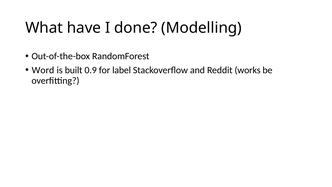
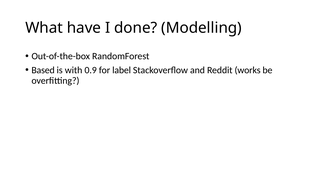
Word: Word -> Based (43, 70)
built: built -> with (74, 70)
